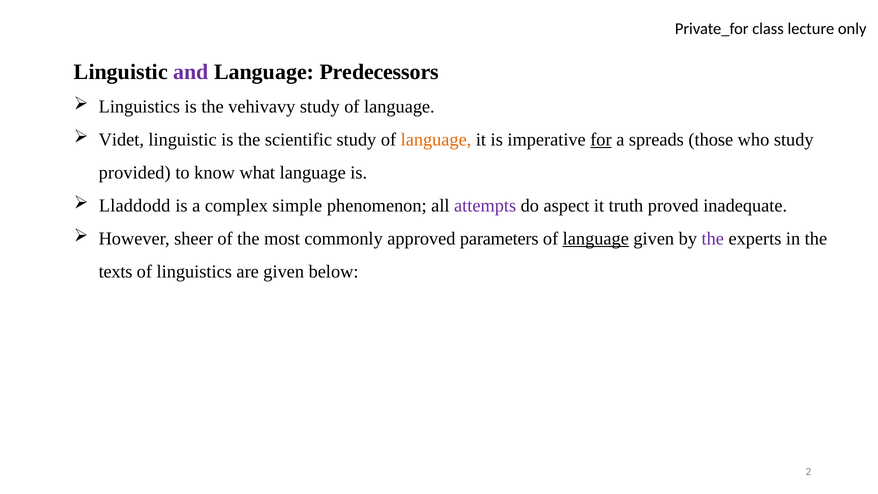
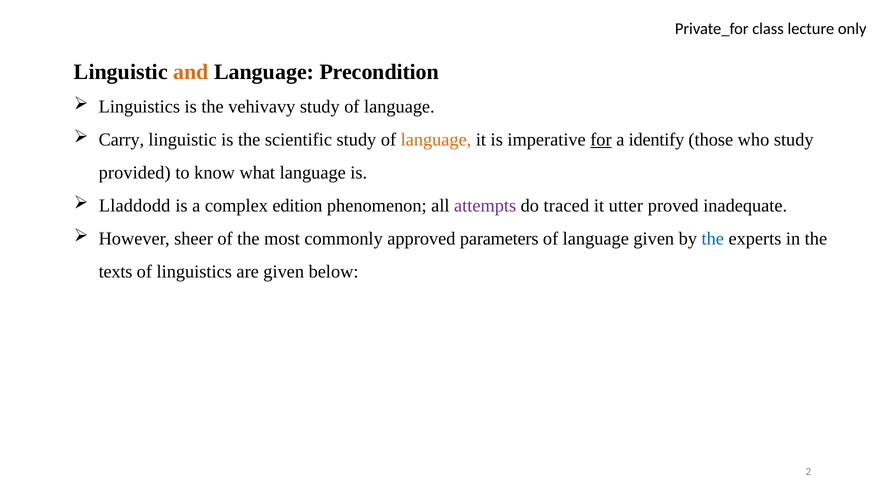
and colour: purple -> orange (191, 72)
Predecessors: Predecessors -> Precondition (379, 72)
Videt: Videt -> Carry (121, 140)
spreads: spreads -> identify (656, 140)
simple: simple -> edition (297, 206)
aspect: aspect -> traced (566, 206)
truth: truth -> utter (626, 206)
language underline: present -> none (596, 239)
the colour: purple -> blue (713, 239)
